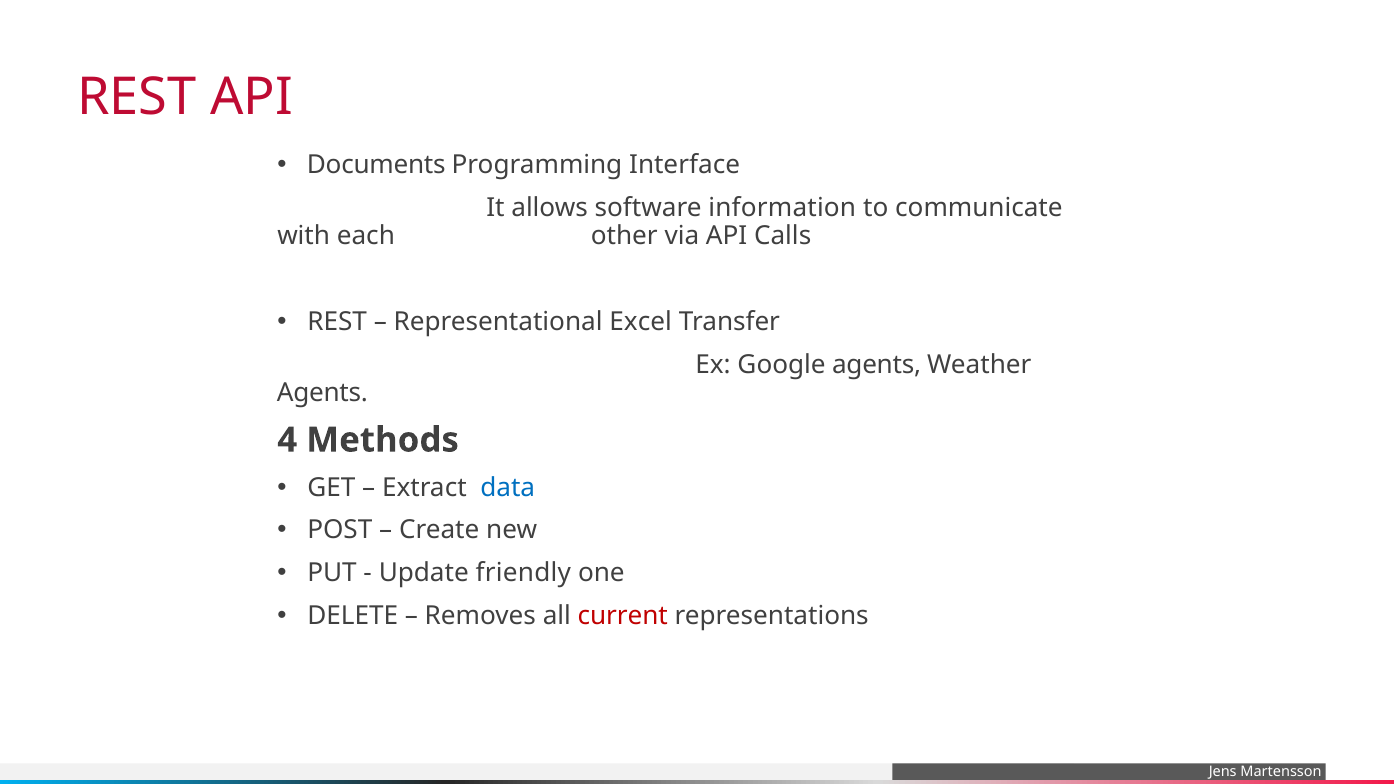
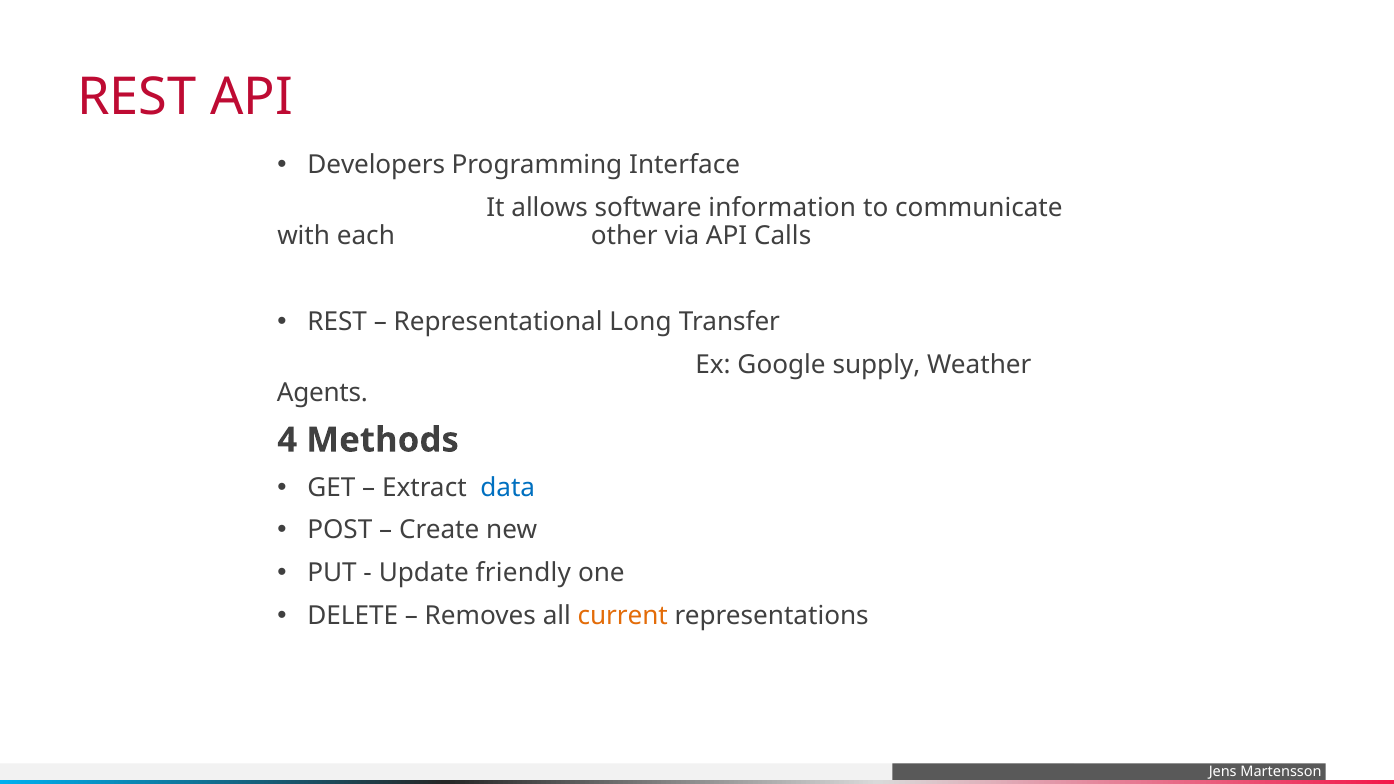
Documents: Documents -> Developers (376, 165)
Excel: Excel -> Long (641, 322)
Google agents: agents -> supply (876, 364)
current colour: red -> orange (623, 616)
